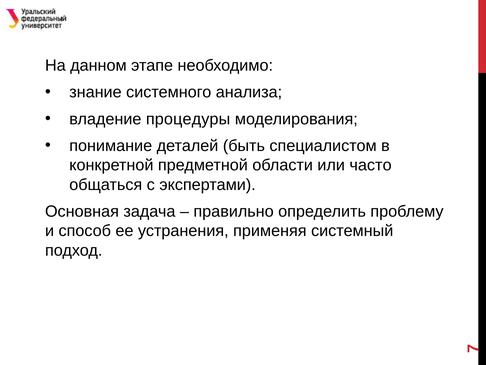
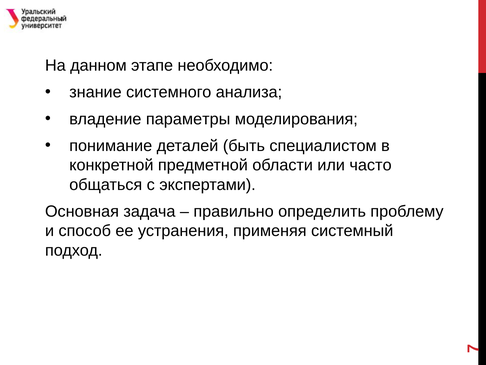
процедуры: процедуры -> параметры (188, 119)
